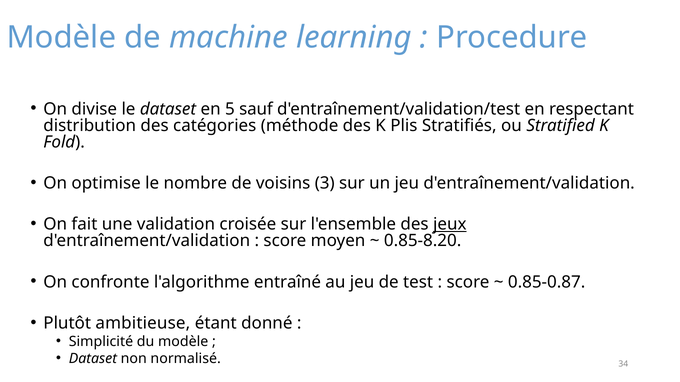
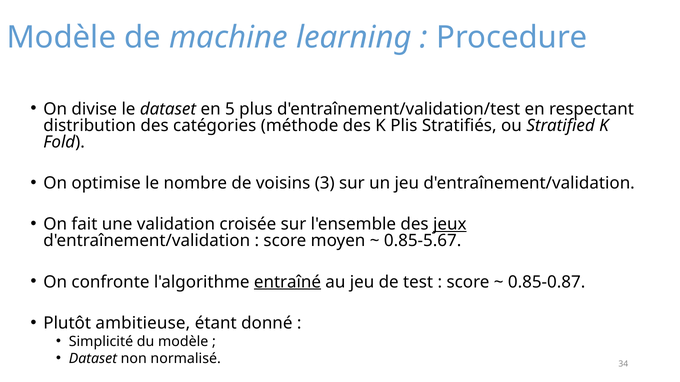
sauf: sauf -> plus (256, 109)
0.85-8.20: 0.85-8.20 -> 0.85-5.67 (423, 241)
entraîné underline: none -> present (287, 282)
